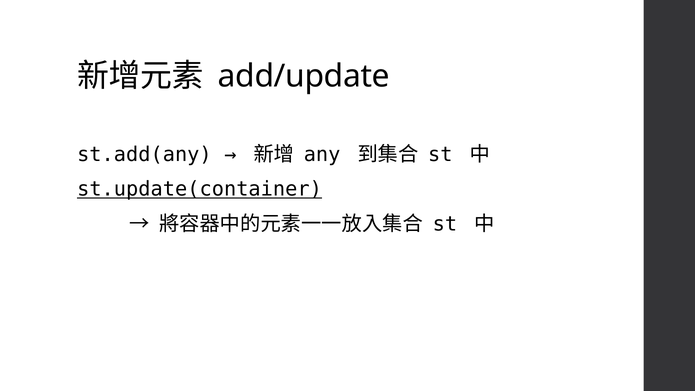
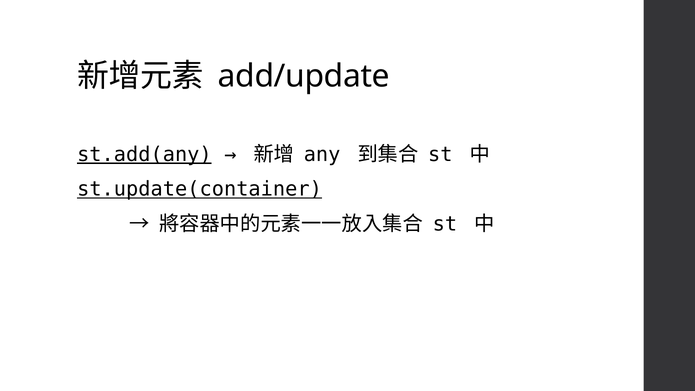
st.add(any underline: none -> present (144, 154)
